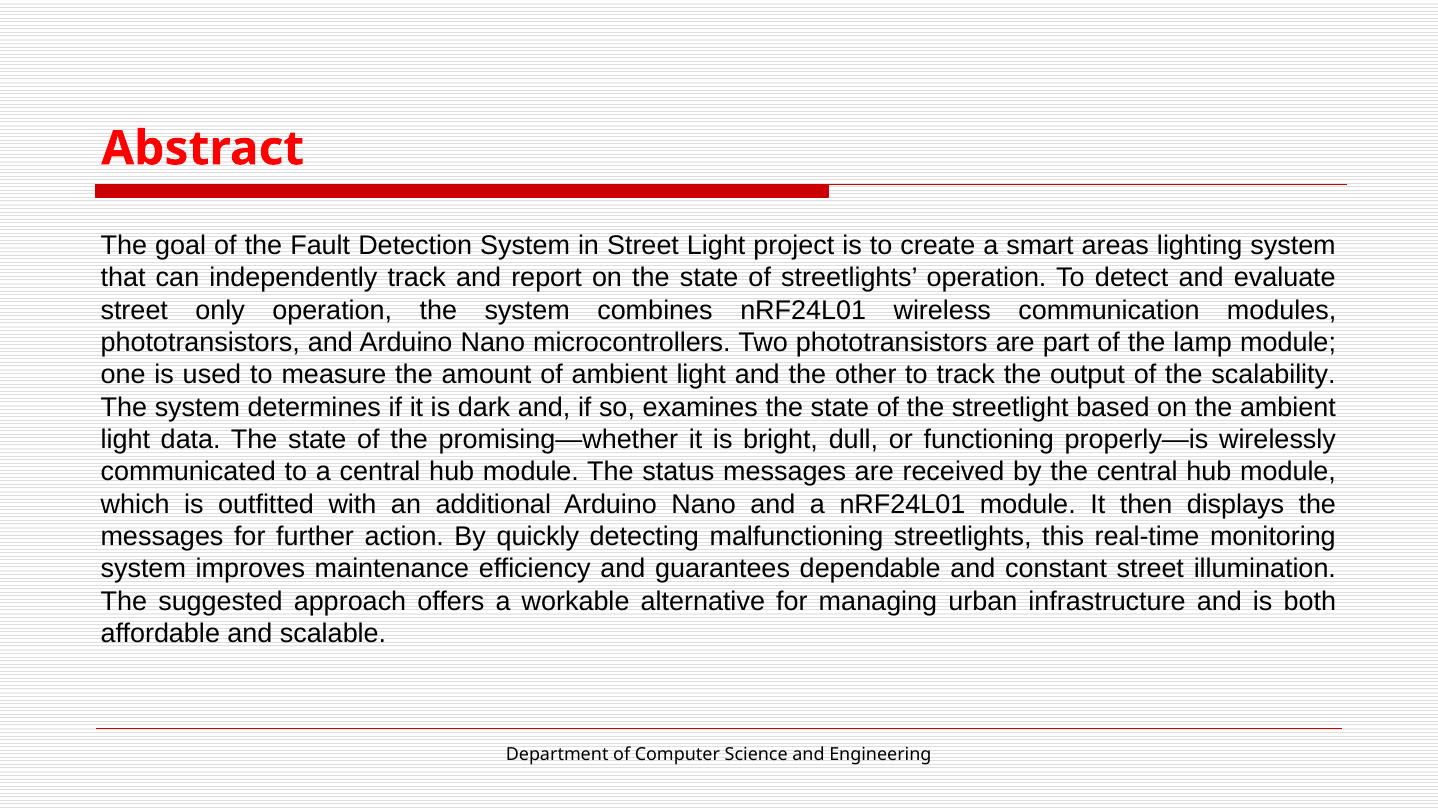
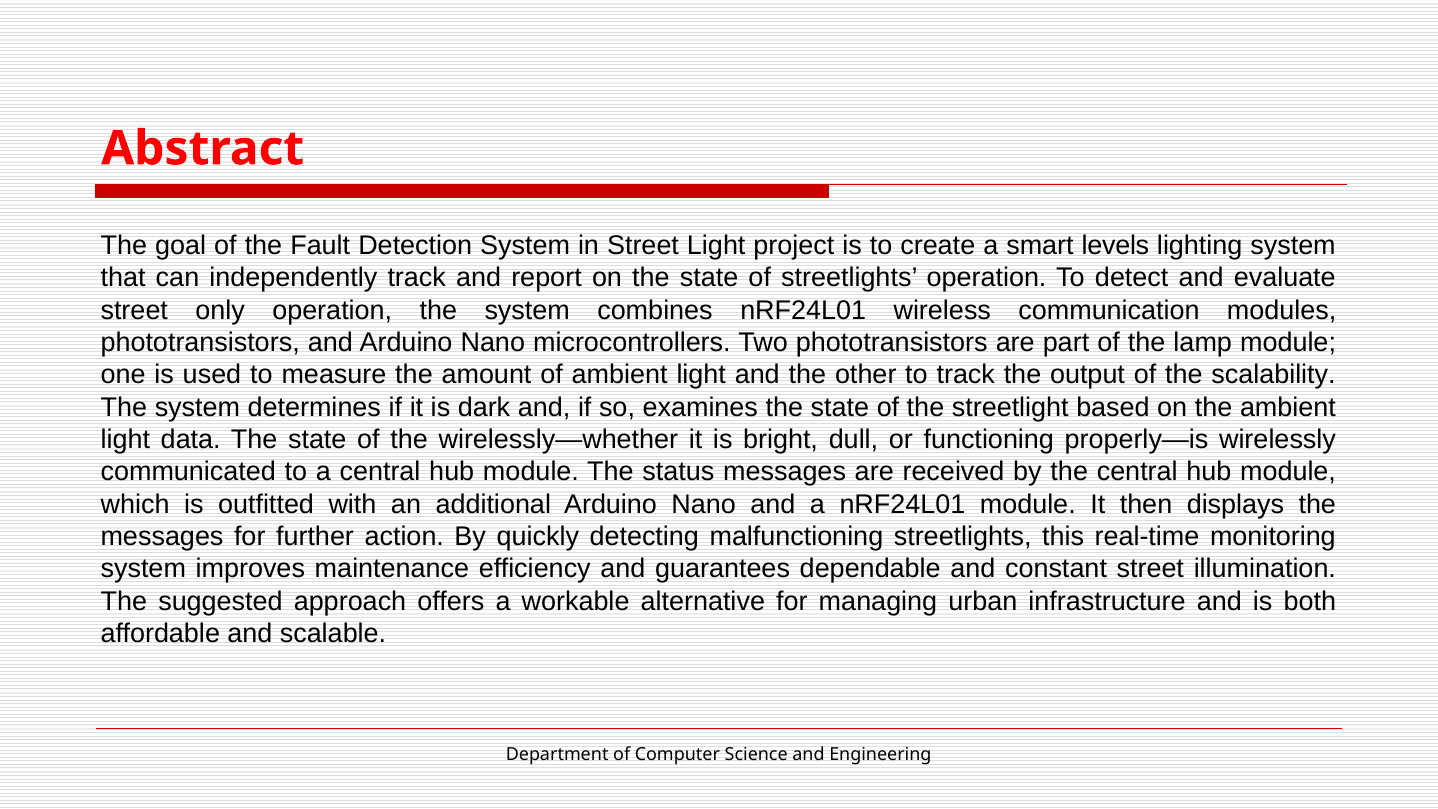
areas: areas -> levels (1115, 245)
promising—whether: promising—whether -> wirelessly—whether (558, 440)
